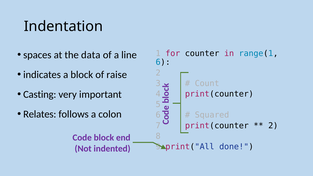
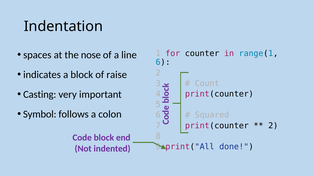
data: data -> nose (91, 55)
Relates: Relates -> Symbol (40, 114)
